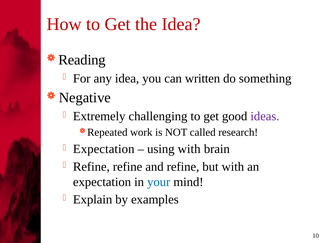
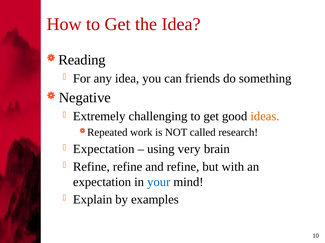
written: written -> friends (202, 79)
ideas colour: purple -> orange (265, 117)
using with: with -> very (189, 150)
